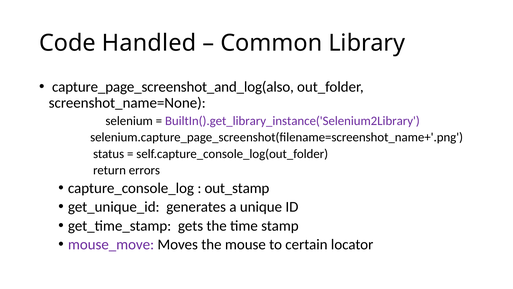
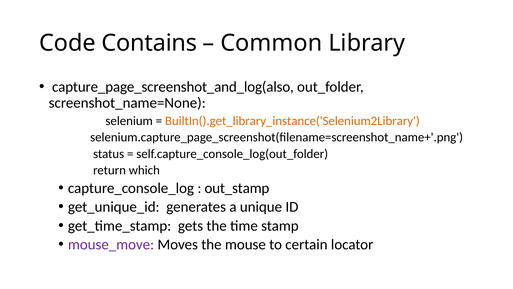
Handled: Handled -> Contains (149, 43)
BuiltIn().get_library_instance('Selenium2Library colour: purple -> orange (292, 121)
errors: errors -> which (144, 170)
